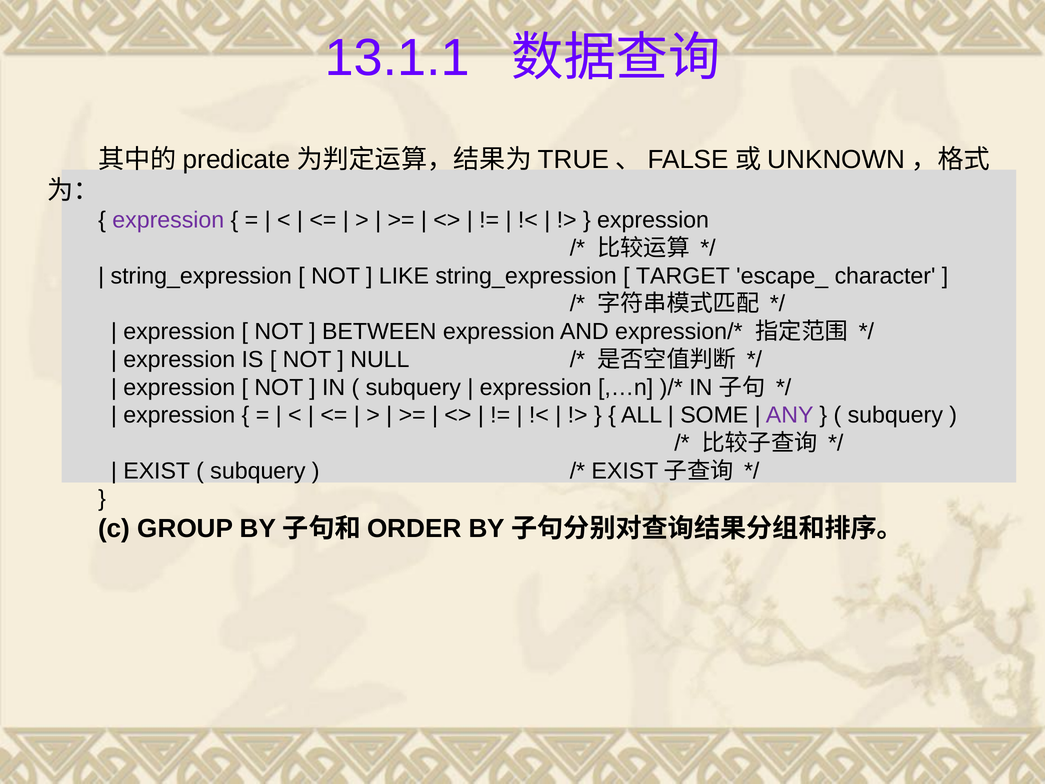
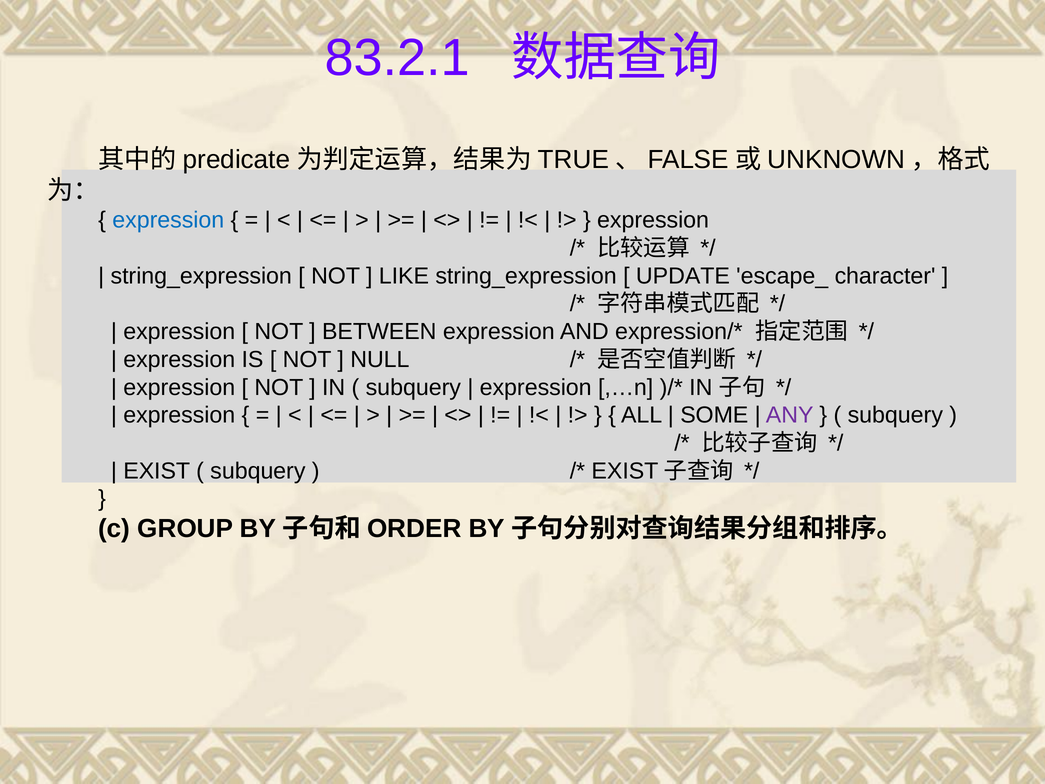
13.1.1: 13.1.1 -> 83.2.1 (397, 58)
expression colour: purple -> blue (168, 220)
TARGET: TARGET -> UPDATE (683, 276)
